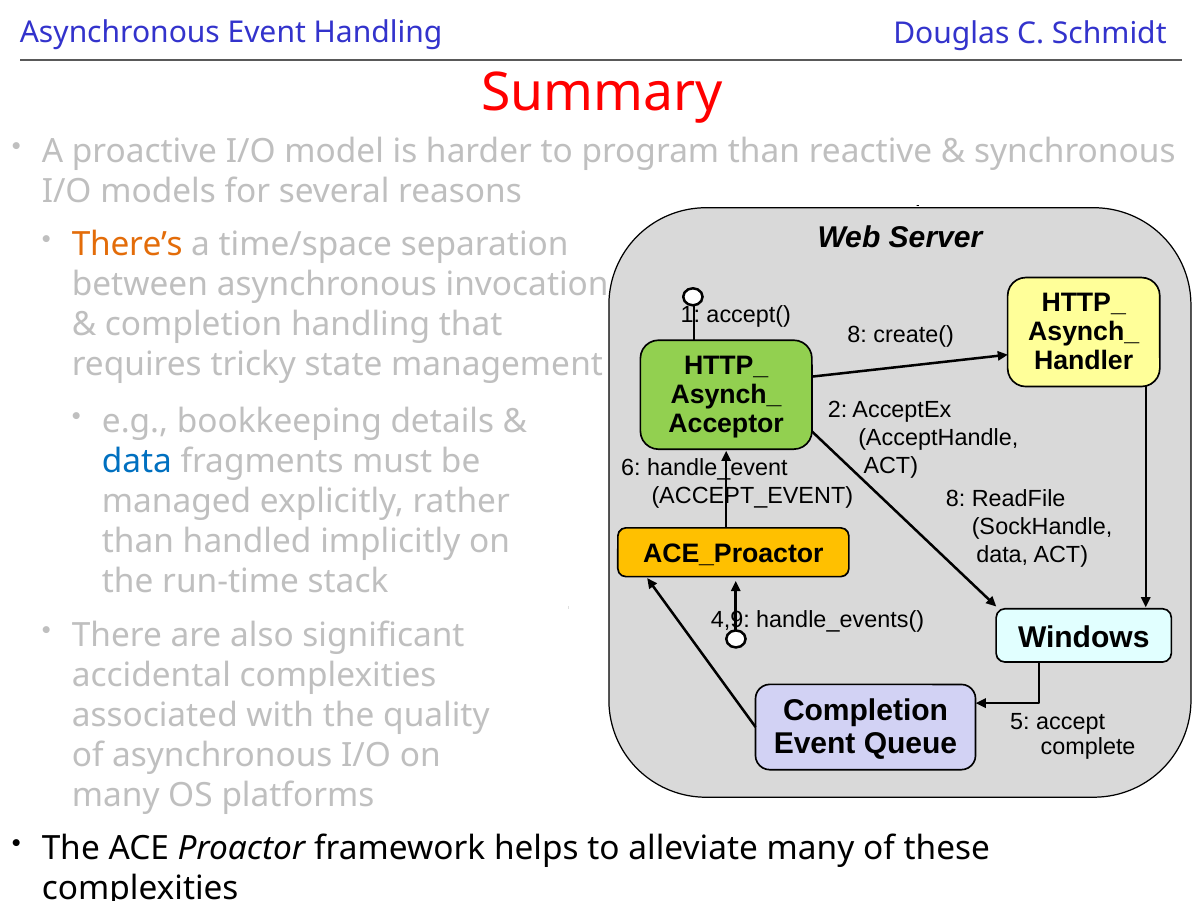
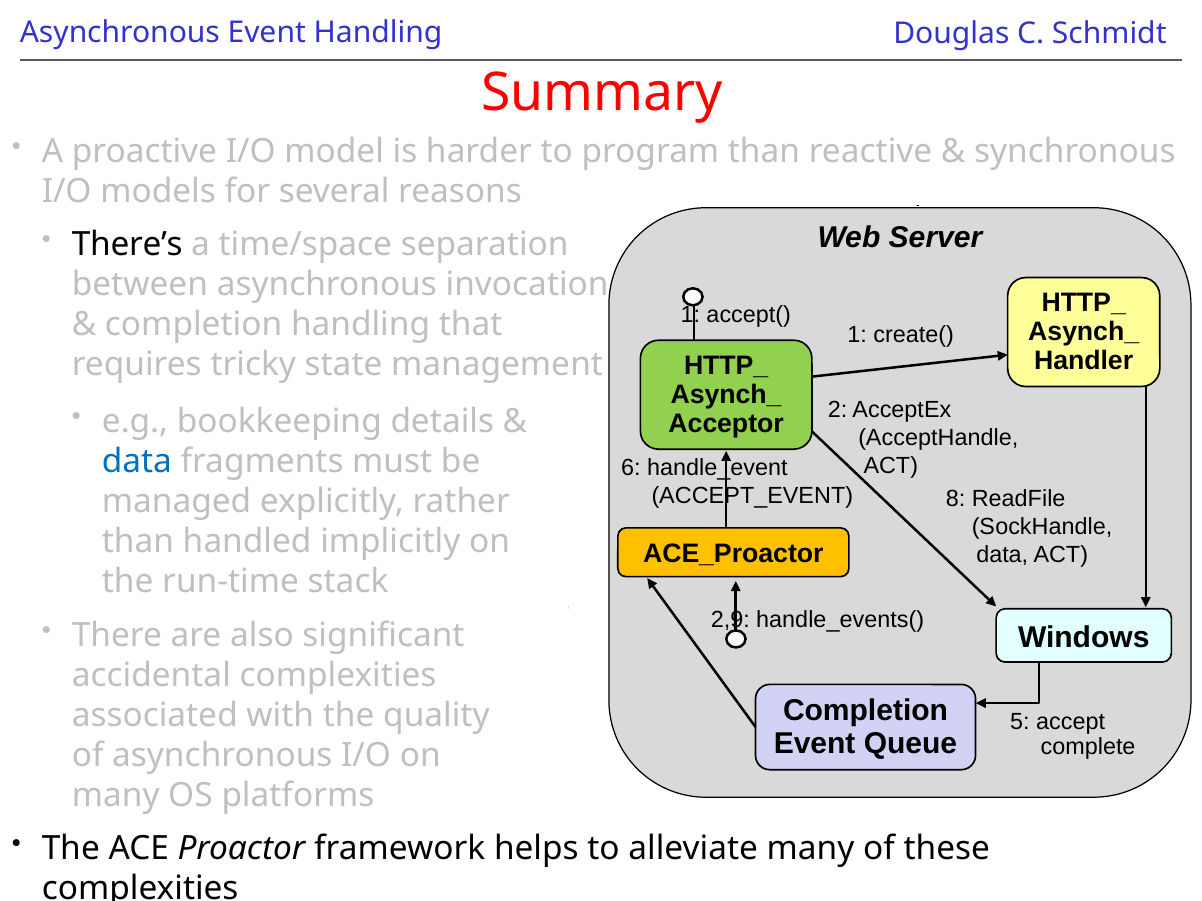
There’s colour: orange -> black (127, 245)
8: 8 -> 1 (857, 335)
4,9: 4,9 -> 2,9 (730, 620)
